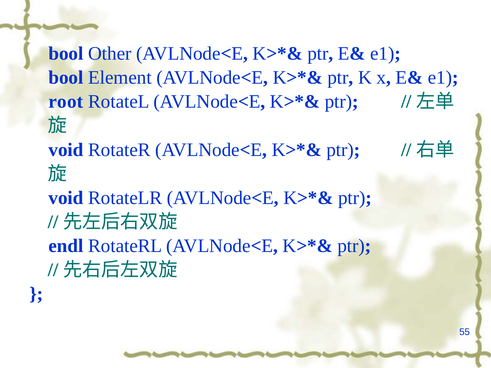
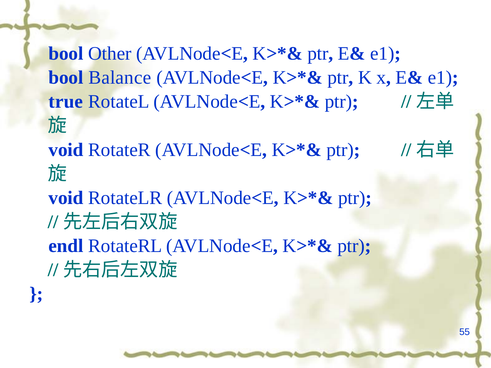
Element: Element -> Balance (120, 78)
root: root -> true (66, 102)
